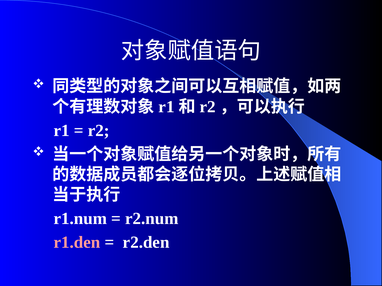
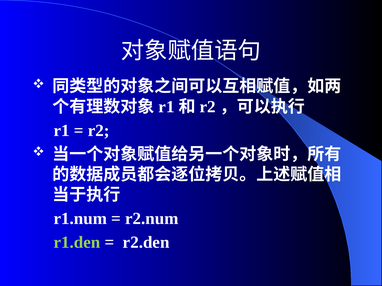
r1.den colour: pink -> light green (77, 243)
